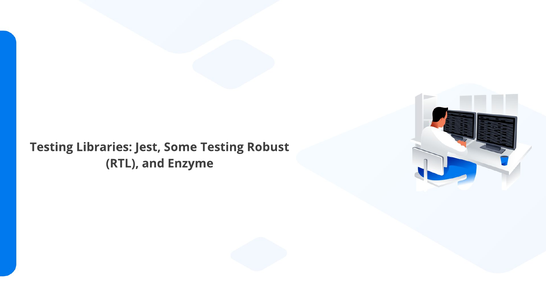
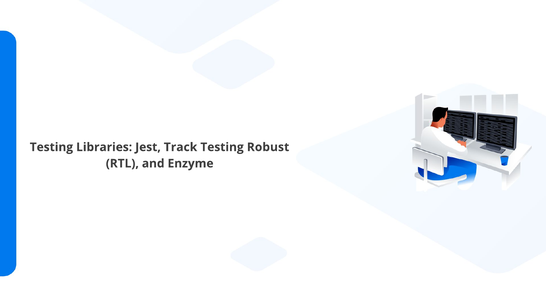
Some: Some -> Track (181, 147)
